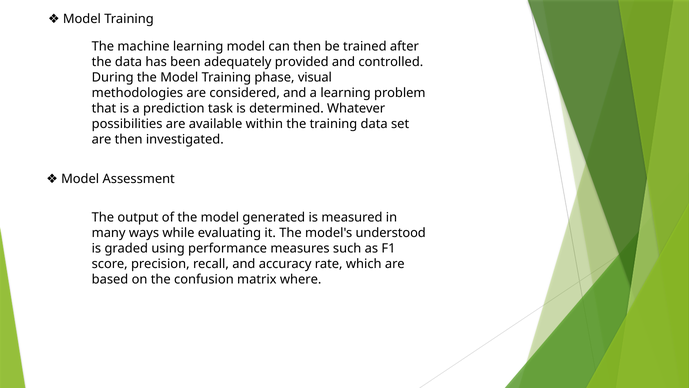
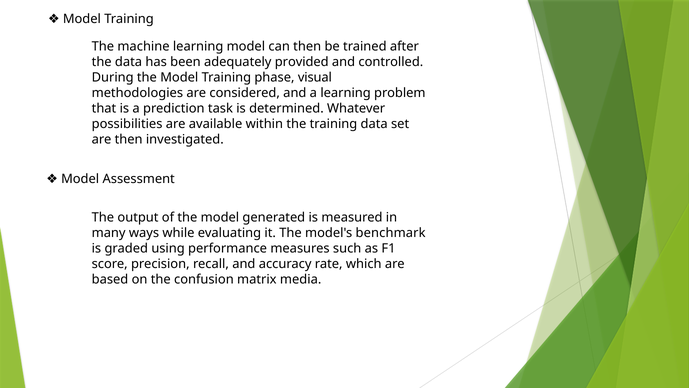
understood: understood -> benchmark (391, 233)
where: where -> media (301, 279)
